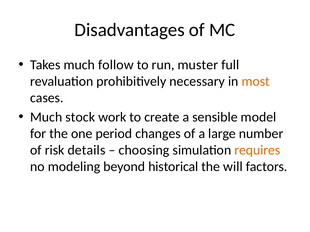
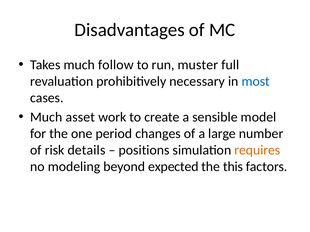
most colour: orange -> blue (256, 82)
stock: stock -> asset (80, 117)
choosing: choosing -> positions (144, 150)
historical: historical -> expected (173, 167)
will: will -> this (233, 167)
